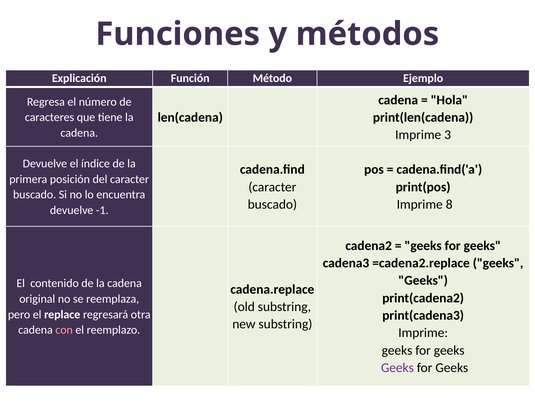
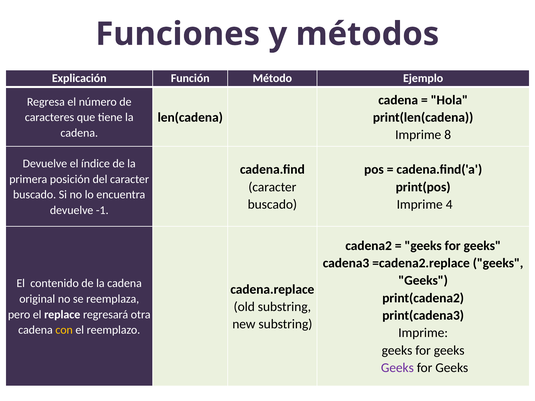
3: 3 -> 8 (448, 135)
8: 8 -> 4 (449, 205)
con colour: pink -> yellow (64, 330)
